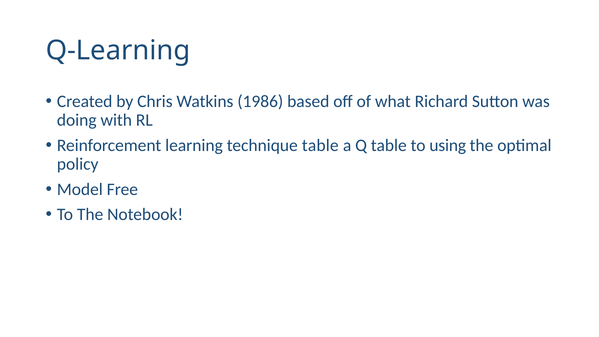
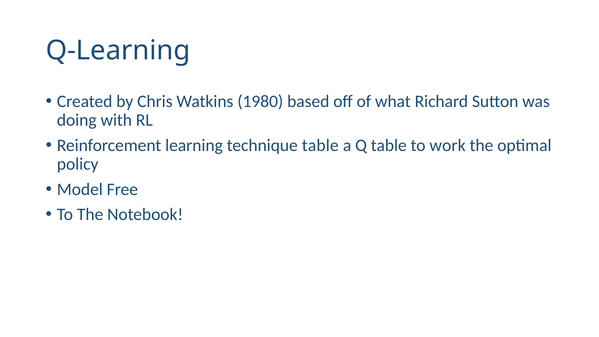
1986: 1986 -> 1980 (260, 101)
using: using -> work (448, 145)
